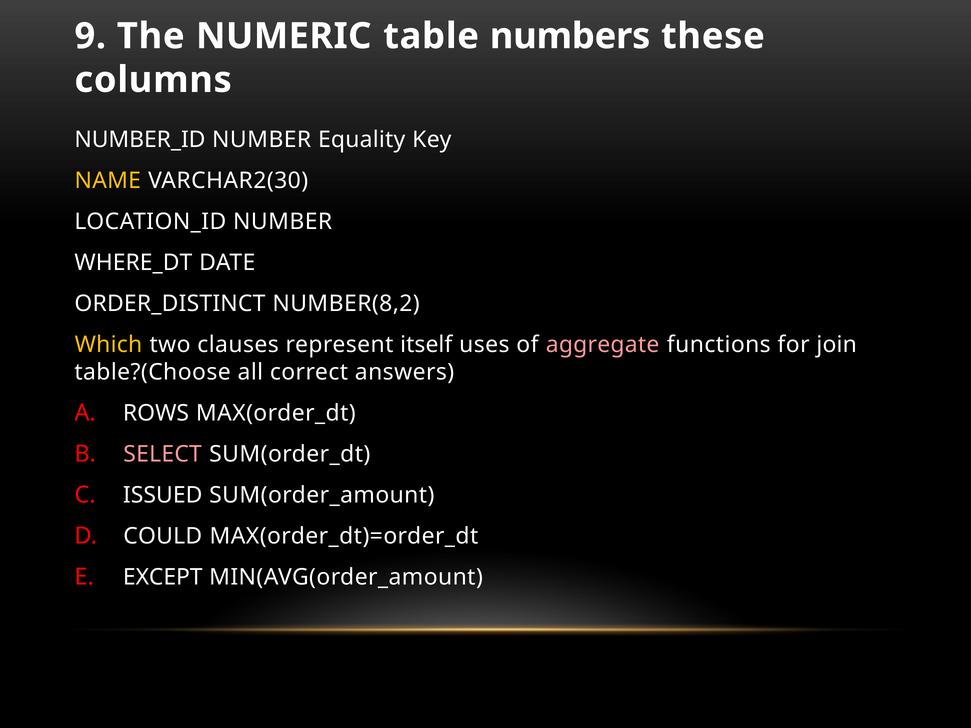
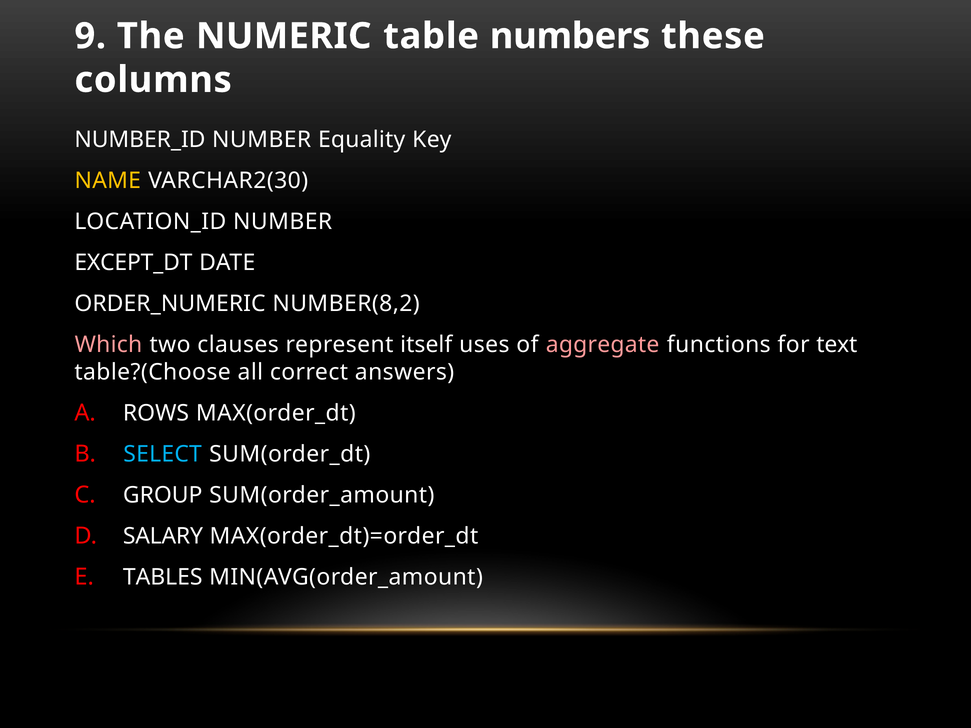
WHERE_DT: WHERE_DT -> EXCEPT_DT (133, 263)
ORDER_DISTINCT: ORDER_DISTINCT -> ORDER_NUMERIC (170, 304)
Which colour: yellow -> pink (108, 345)
join: join -> text (837, 345)
SELECT colour: pink -> light blue (163, 454)
ISSUED: ISSUED -> GROUP (163, 495)
COULD: COULD -> SALARY (163, 536)
EXCEPT: EXCEPT -> TABLES (163, 577)
